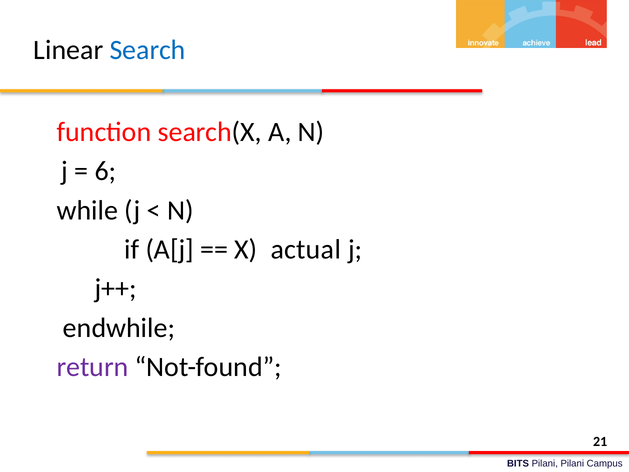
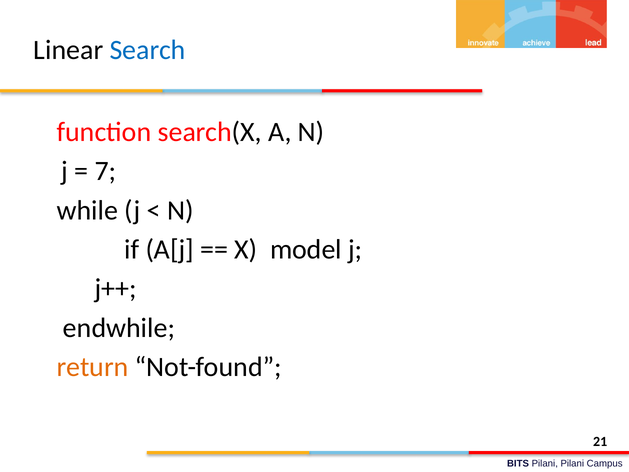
6: 6 -> 7 (105, 171)
actual: actual -> model (306, 249)
return colour: purple -> orange (93, 367)
